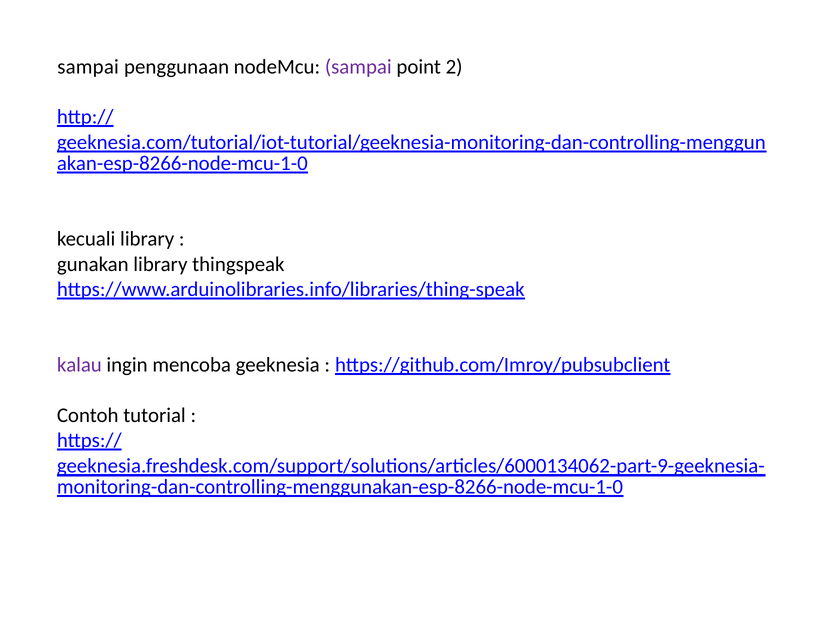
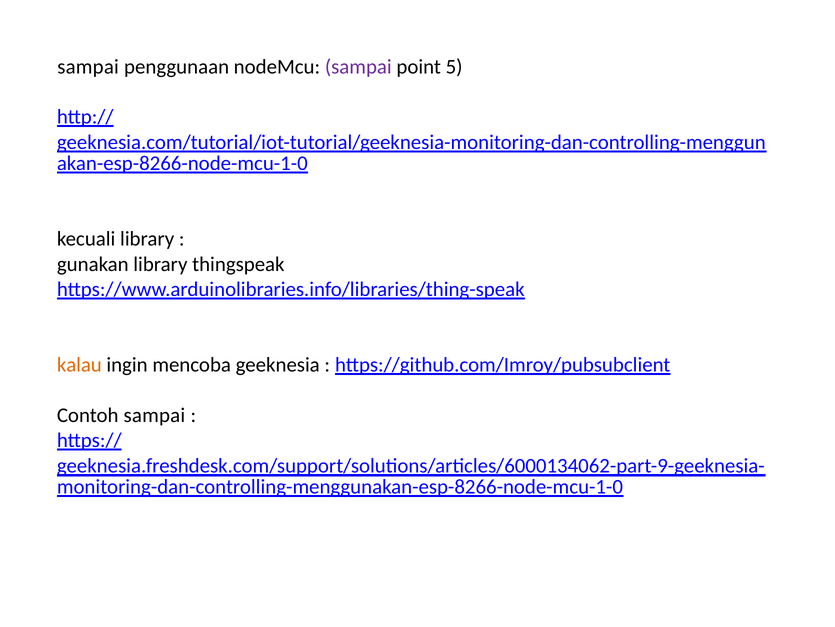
2: 2 -> 5 (454, 67)
kalau colour: purple -> orange (79, 364)
Contoh tutorial: tutorial -> sampai (154, 415)
